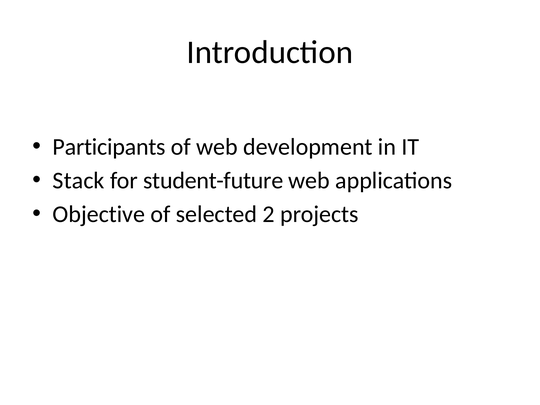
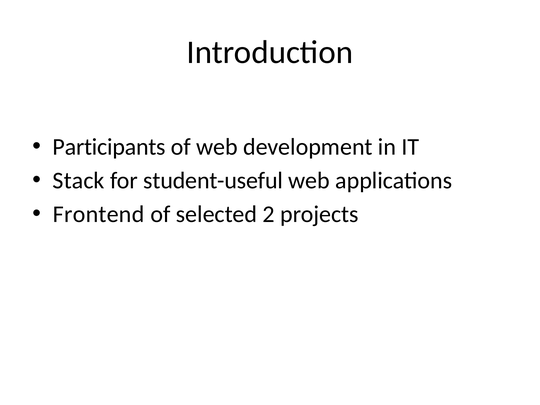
student-future: student-future -> student-useful (213, 181)
Objective: Objective -> Frontend (99, 214)
